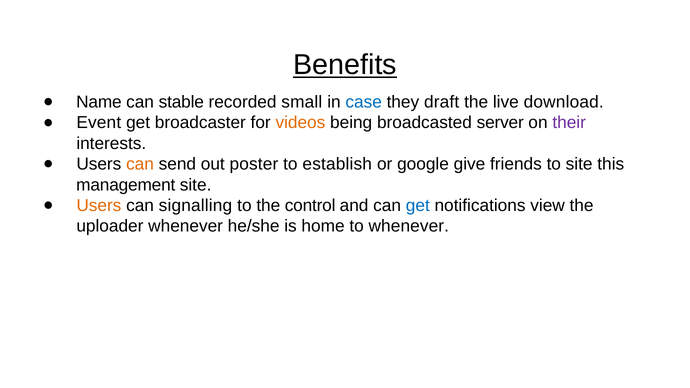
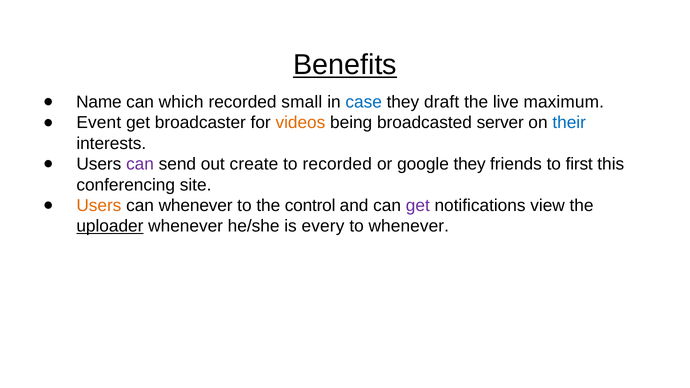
stable: stable -> which (181, 102)
download: download -> maximum (564, 102)
their colour: purple -> blue (569, 123)
can colour: orange -> purple (140, 164)
poster: poster -> create (254, 164)
to establish: establish -> recorded (337, 164)
google give: give -> they (470, 164)
to site: site -> first (579, 164)
management: management -> conferencing (126, 185)
can signalling: signalling -> whenever (196, 206)
get colour: blue -> purple (418, 206)
uploader underline: none -> present (110, 226)
home: home -> every (323, 226)
